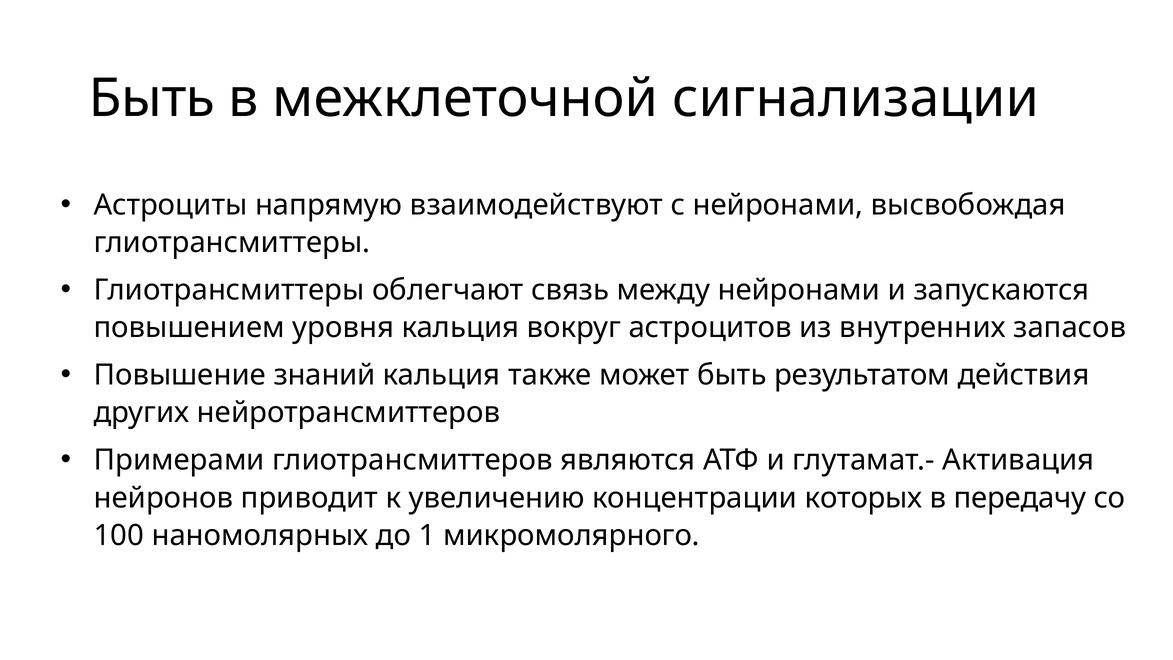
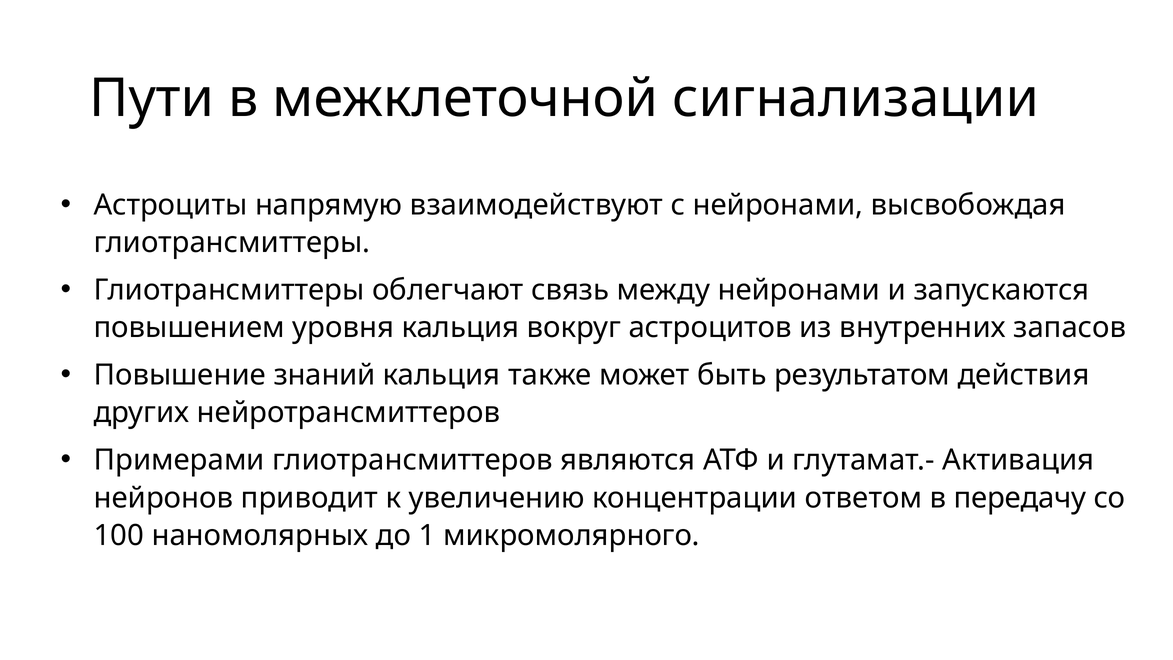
Быть: Быть -> Пути (152, 99)
которых: которых -> ответом (863, 498)
